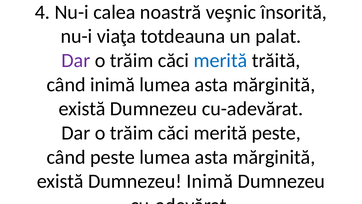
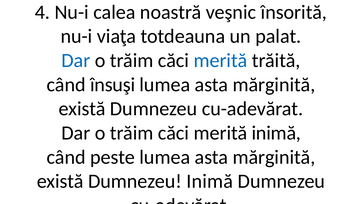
Dar colour: purple -> blue (76, 60)
când inimă: inimă -> însuşi (113, 85)
merită peste: peste -> inimă (276, 133)
